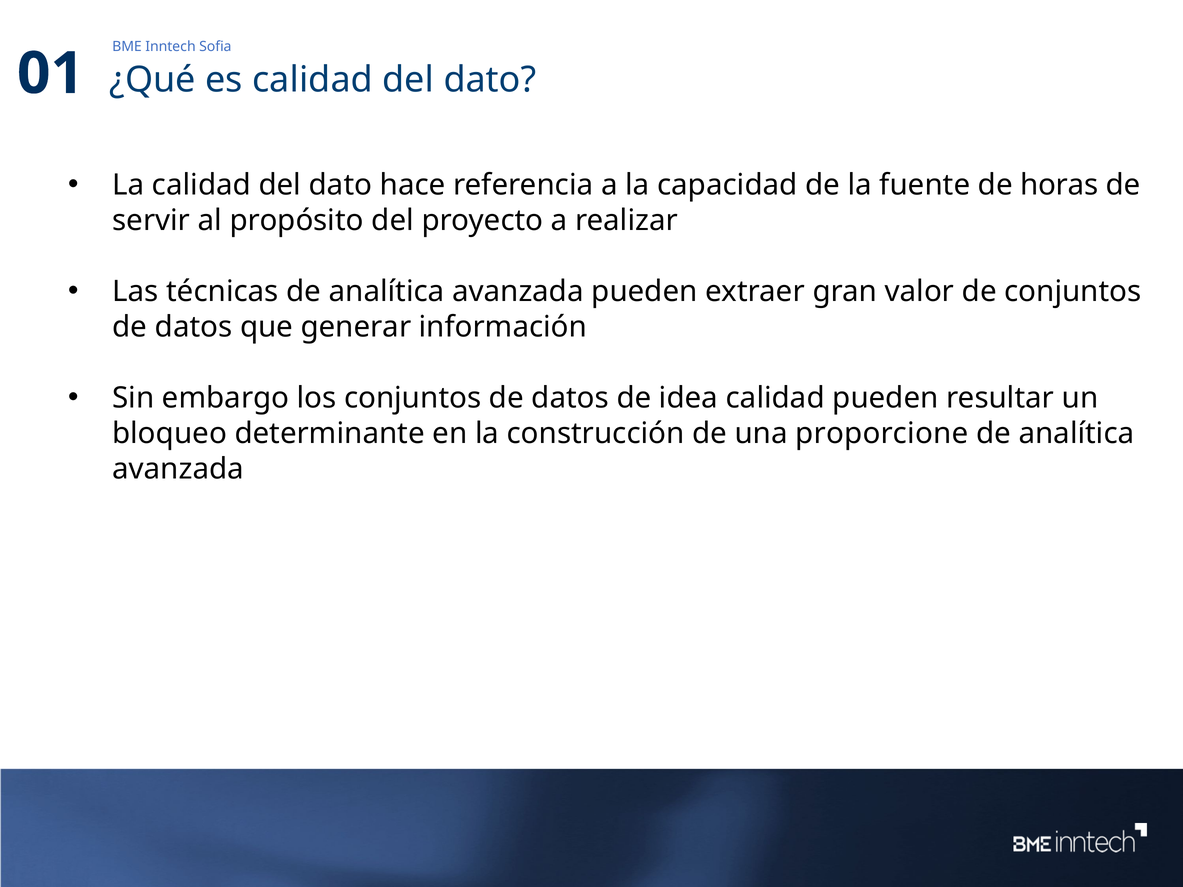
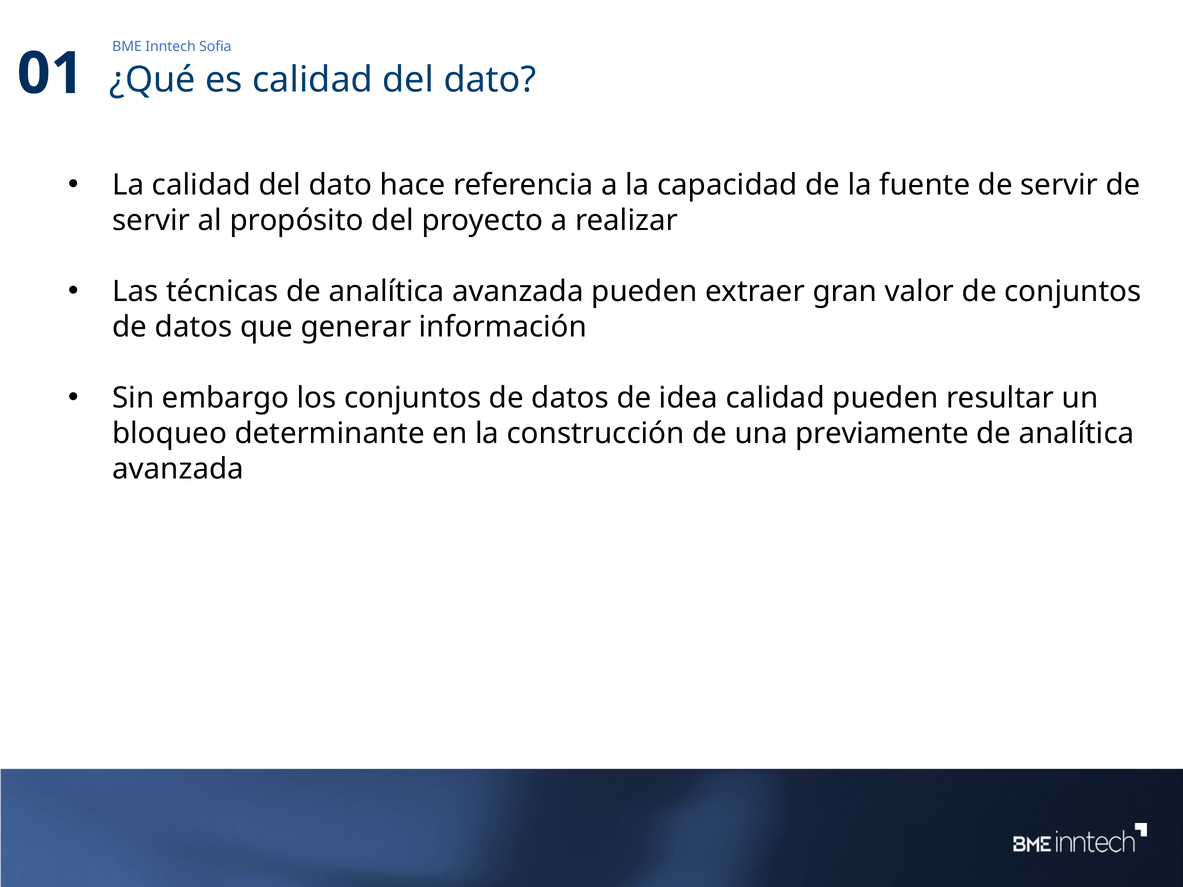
fuente de horas: horas -> servir (1059, 185)
proporcione: proporcione -> previamente (882, 434)
